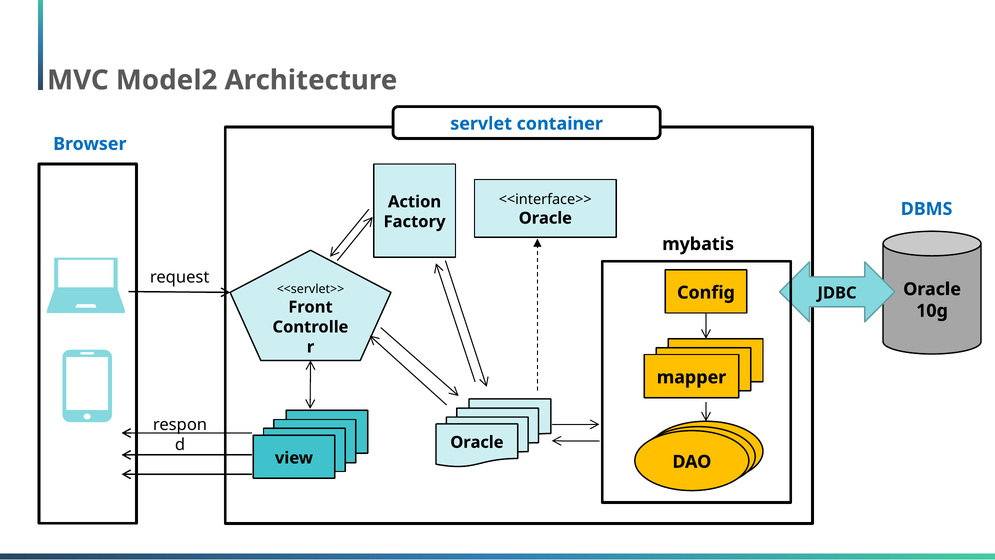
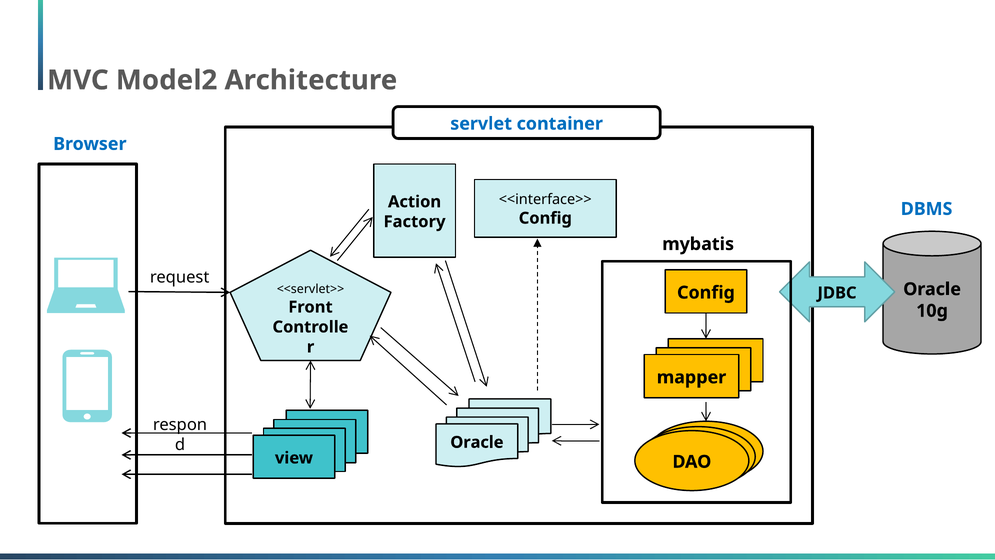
Oracle: Oracle -> Config (545, 218)
